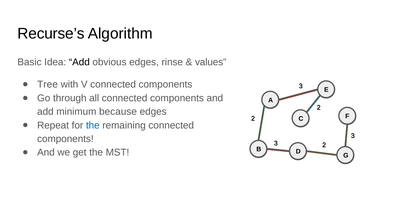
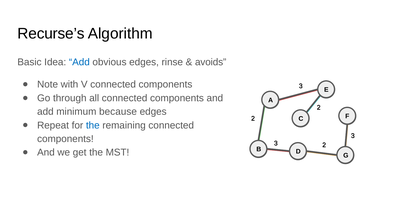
Add colour: black -> blue (79, 62)
values: values -> avoids (211, 62)
Tree: Tree -> Note (48, 85)
